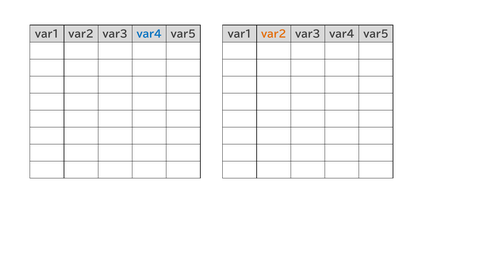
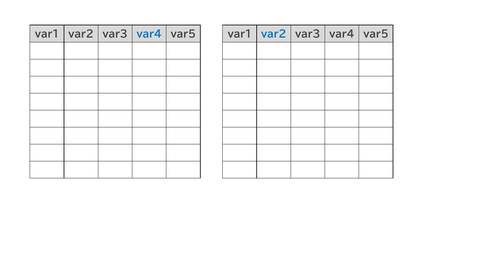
var2 colour: orange -> blue (274, 34)
